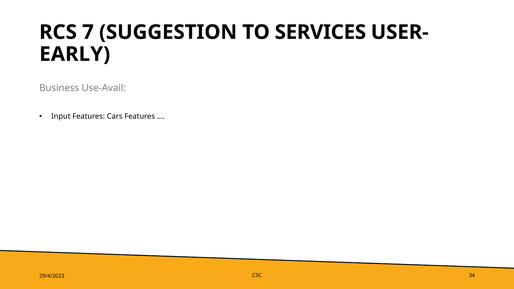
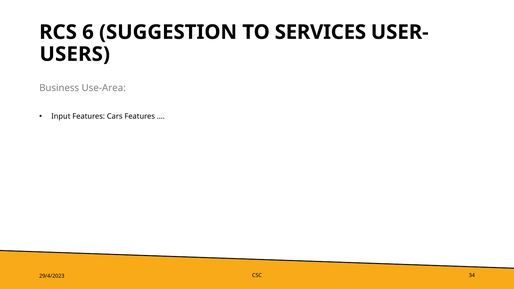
7: 7 -> 6 (88, 32)
EARLY: EARLY -> USERS (75, 54)
Use-Avail: Use-Avail -> Use-Area (104, 88)
